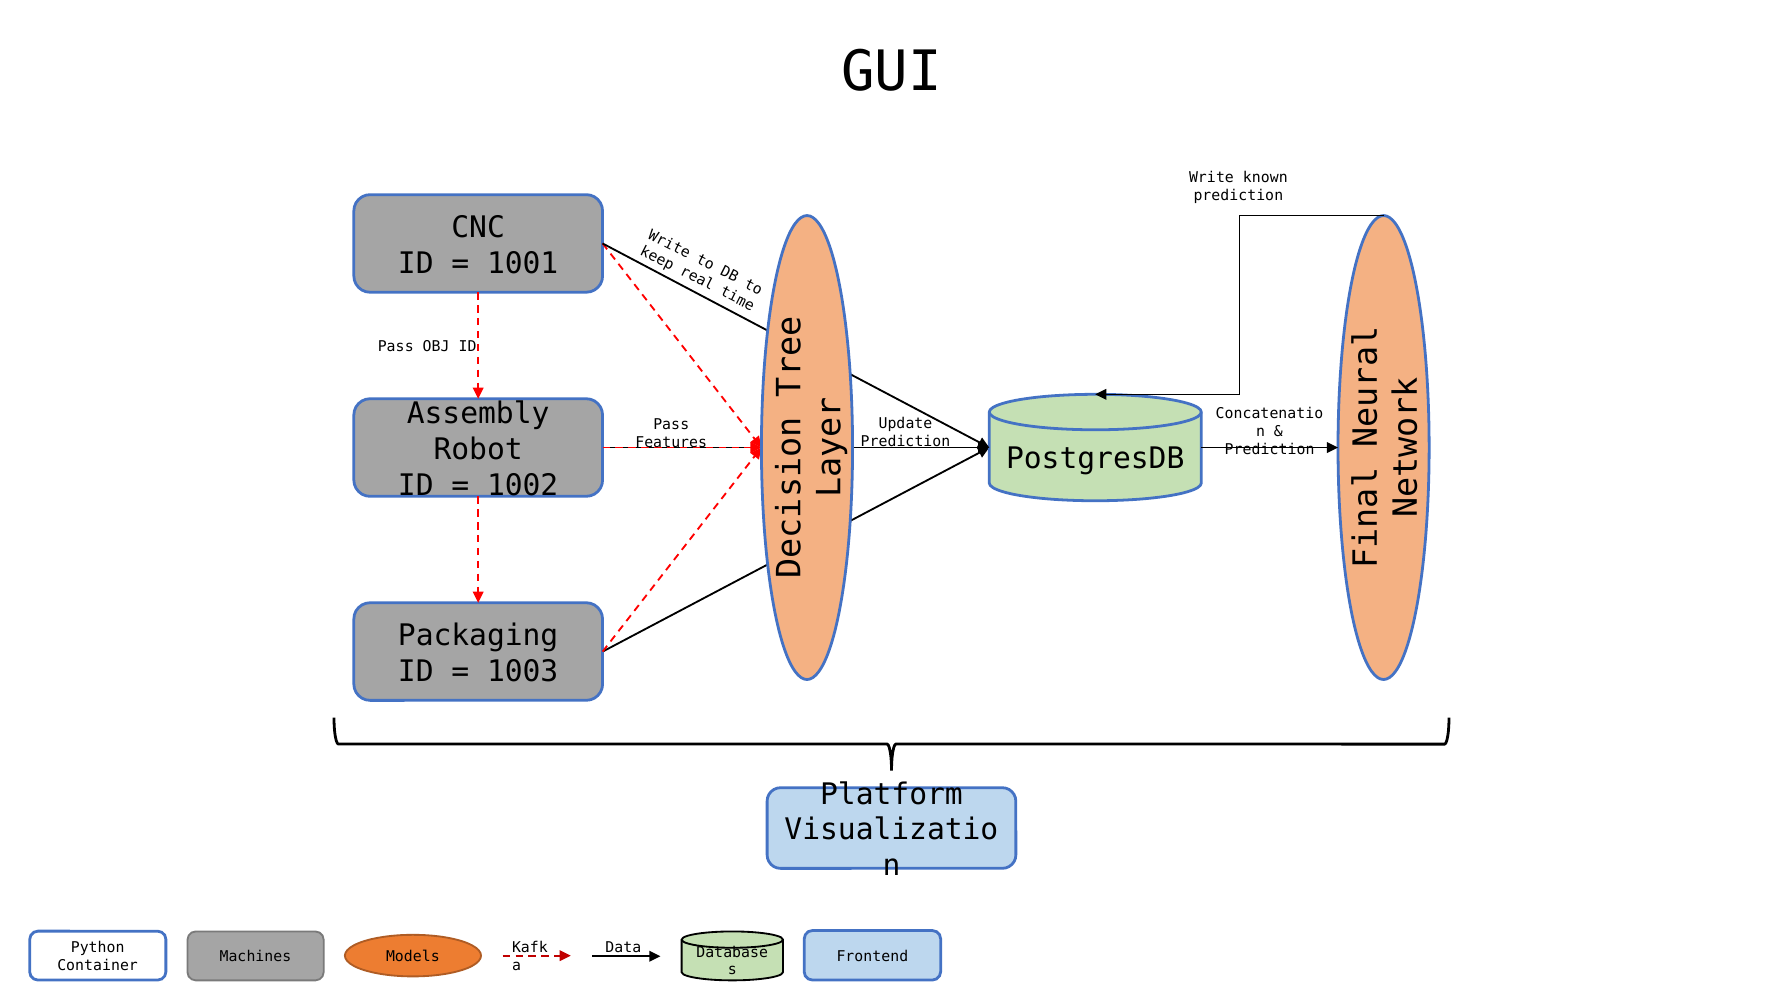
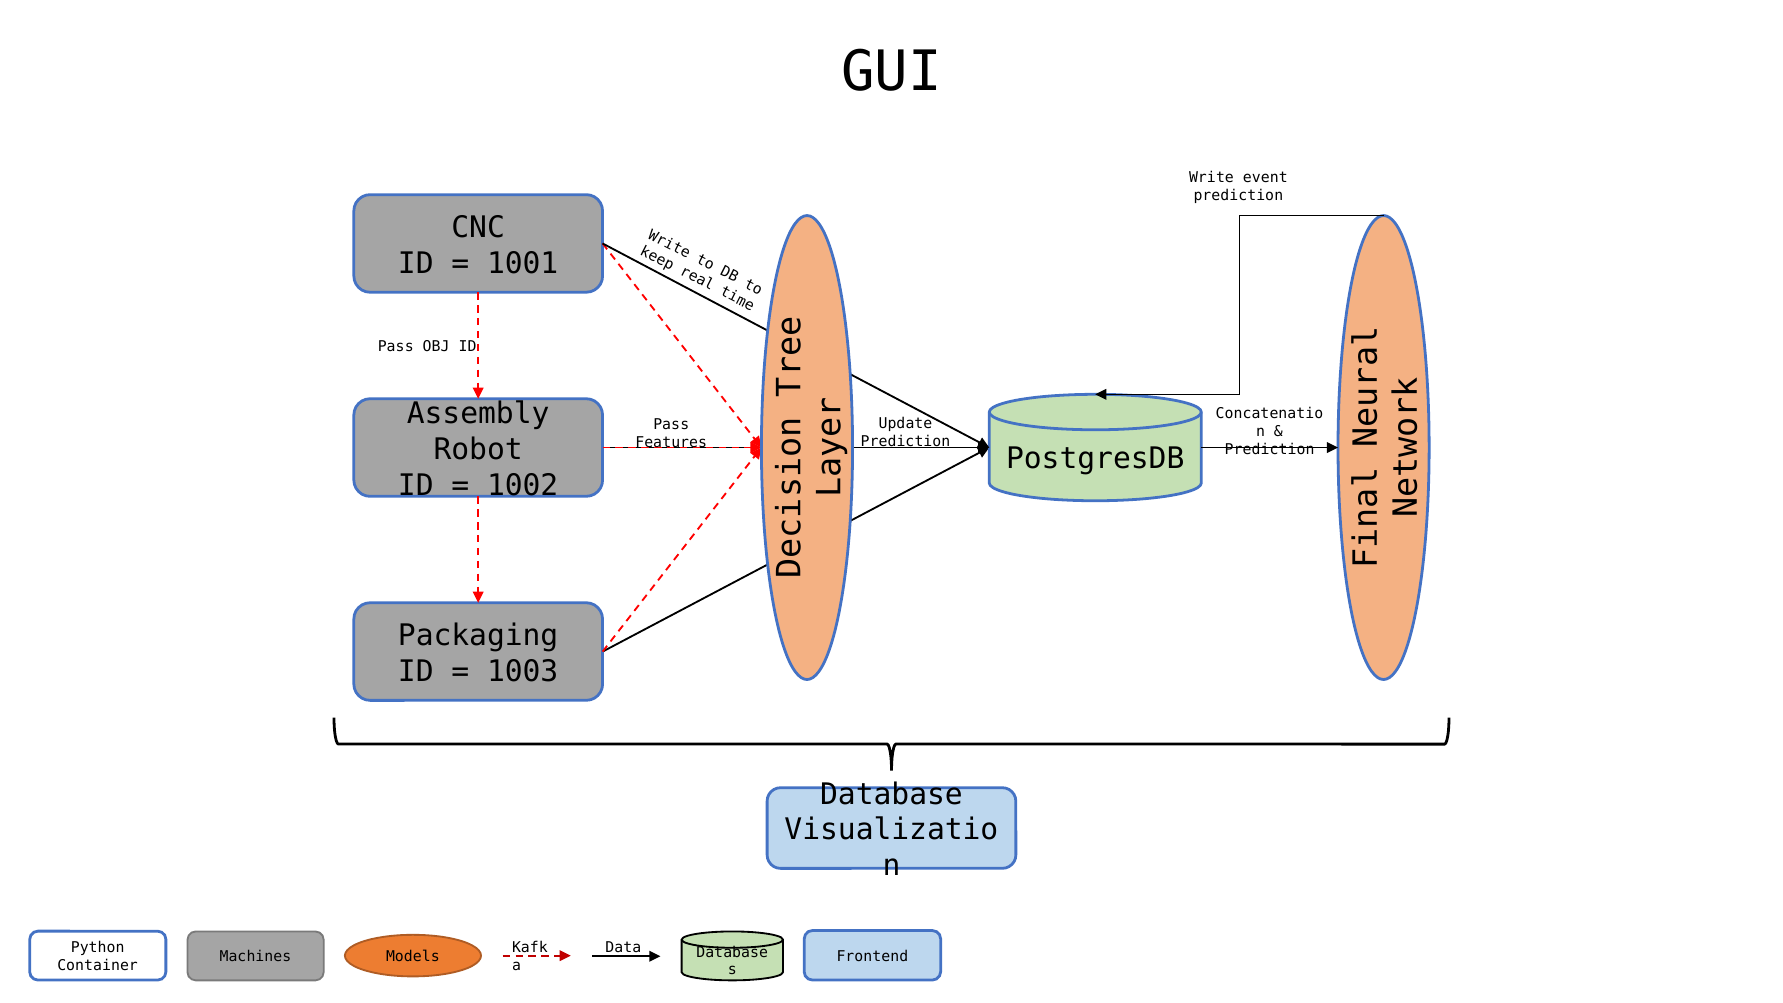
known: known -> event (1265, 178)
Platform: Platform -> Database (891, 794)
